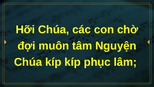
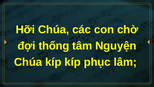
muôn: muôn -> thống (54, 46)
